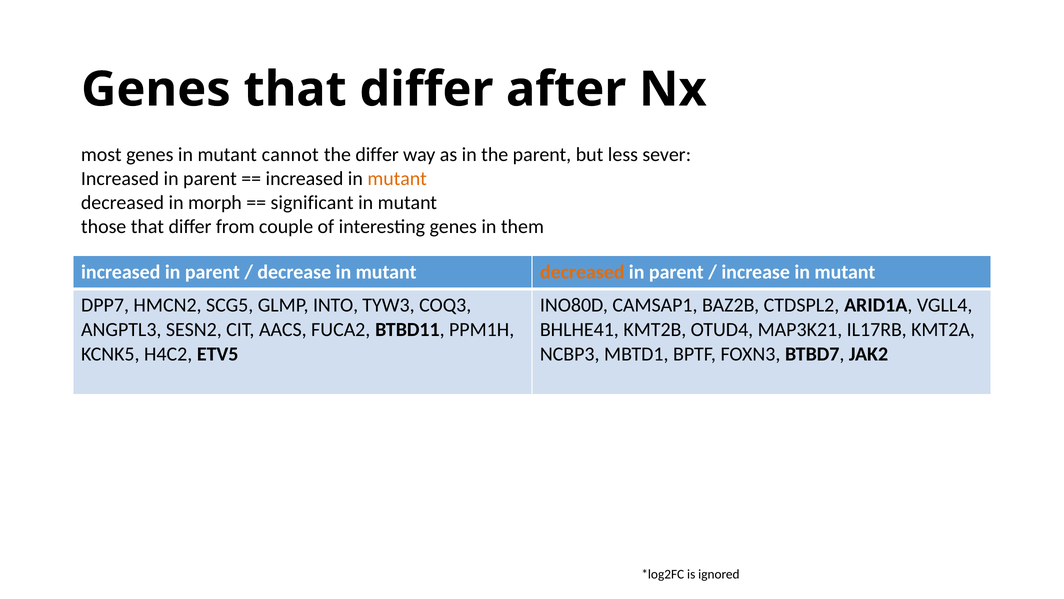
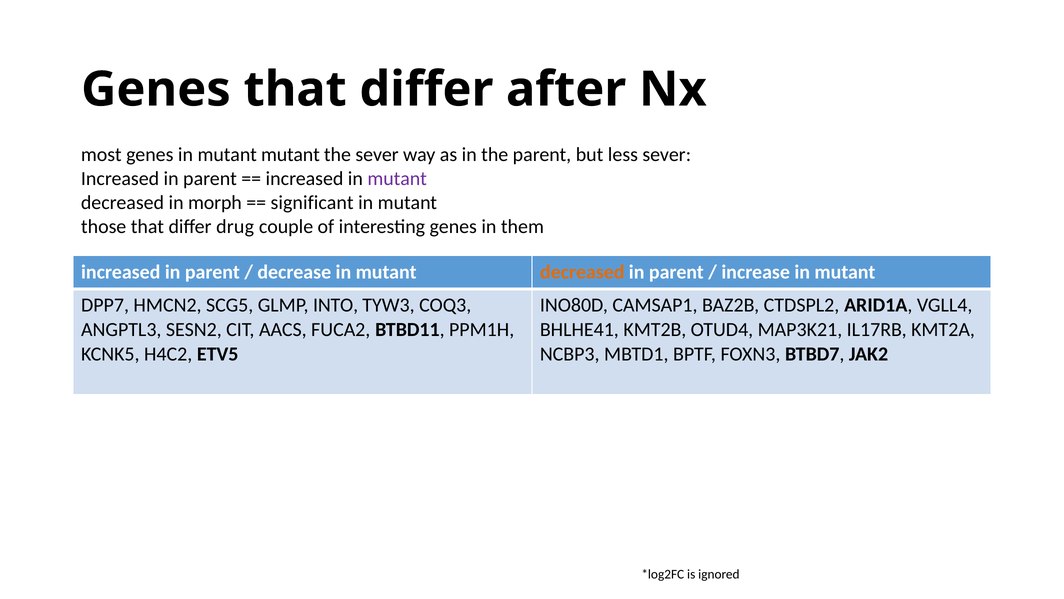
mutant cannot: cannot -> mutant (290, 154)
the differ: differ -> sever (377, 154)
mutant colour: orange -> purple (397, 178)
from: from -> drug (235, 226)
